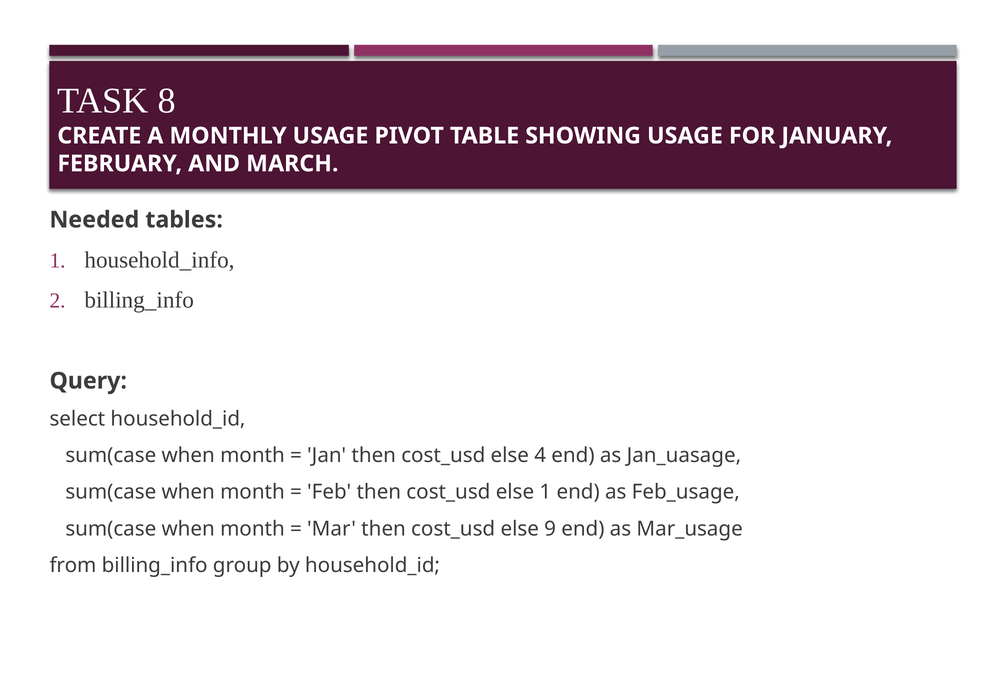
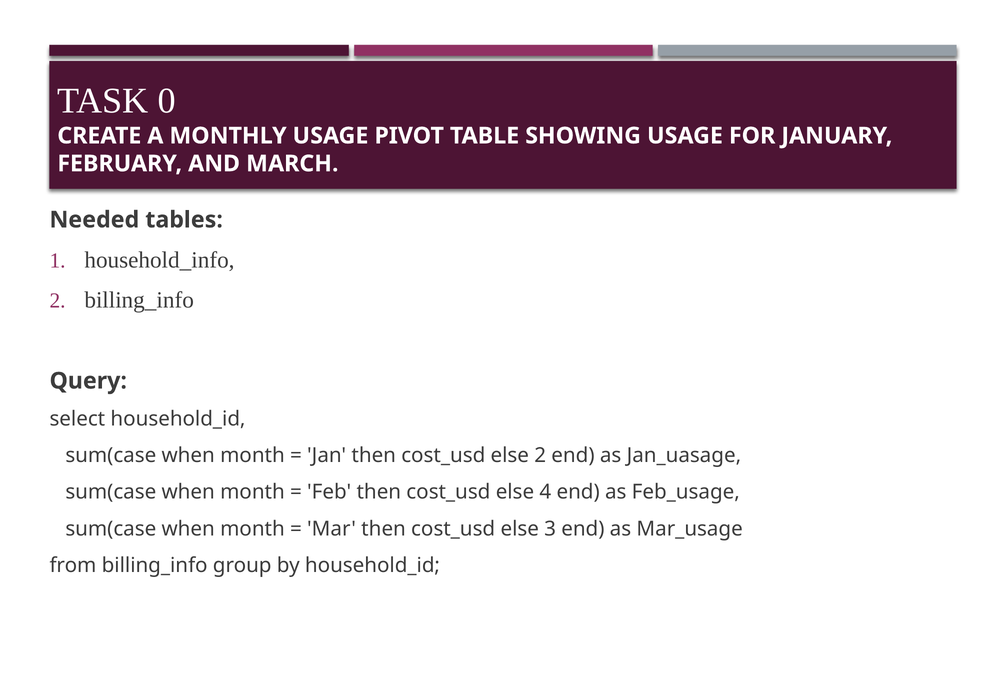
8: 8 -> 0 (167, 101)
else 4: 4 -> 2 (540, 456)
else 1: 1 -> 4 (545, 492)
9: 9 -> 3 (550, 529)
